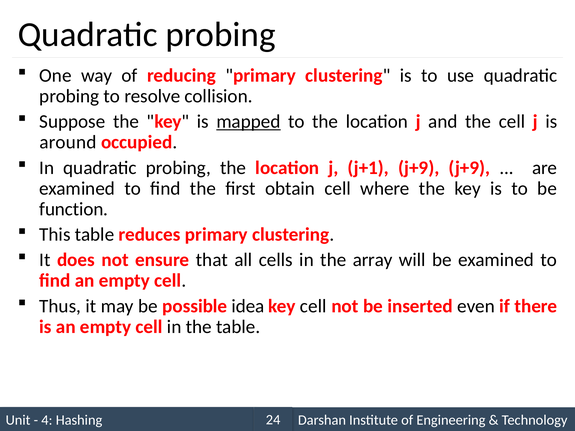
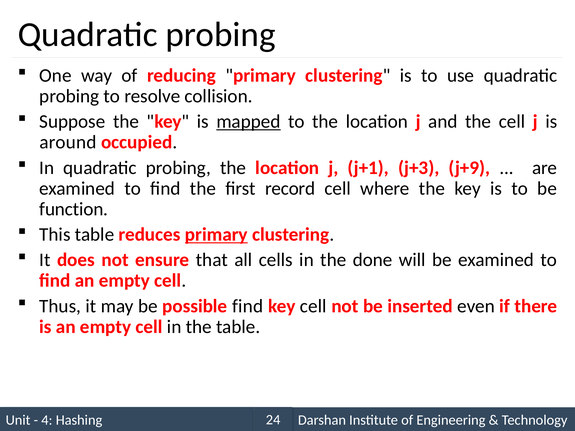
j+1 j+9: j+9 -> j+3 (419, 168)
obtain: obtain -> record (290, 188)
primary underline: none -> present (216, 235)
array: array -> done (373, 260)
possible idea: idea -> find (248, 306)
